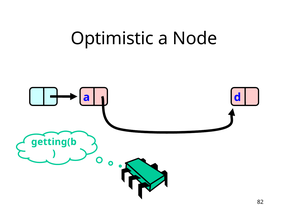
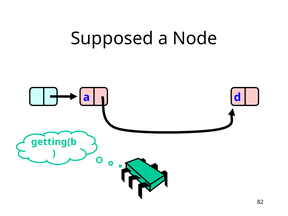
Optimistic: Optimistic -> Supposed (112, 38)
